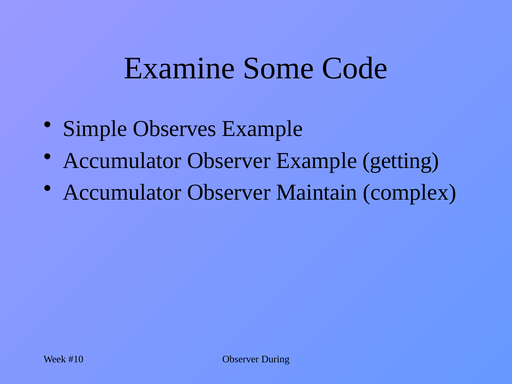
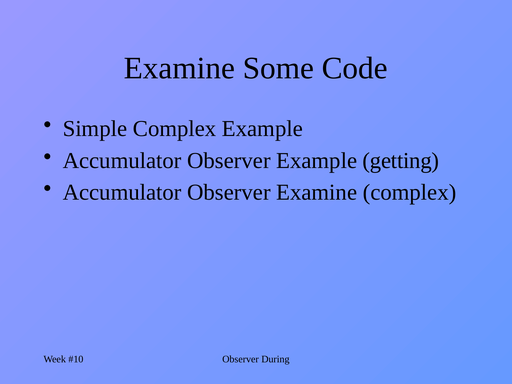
Simple Observes: Observes -> Complex (175, 129)
Observer Maintain: Maintain -> Examine (317, 192)
